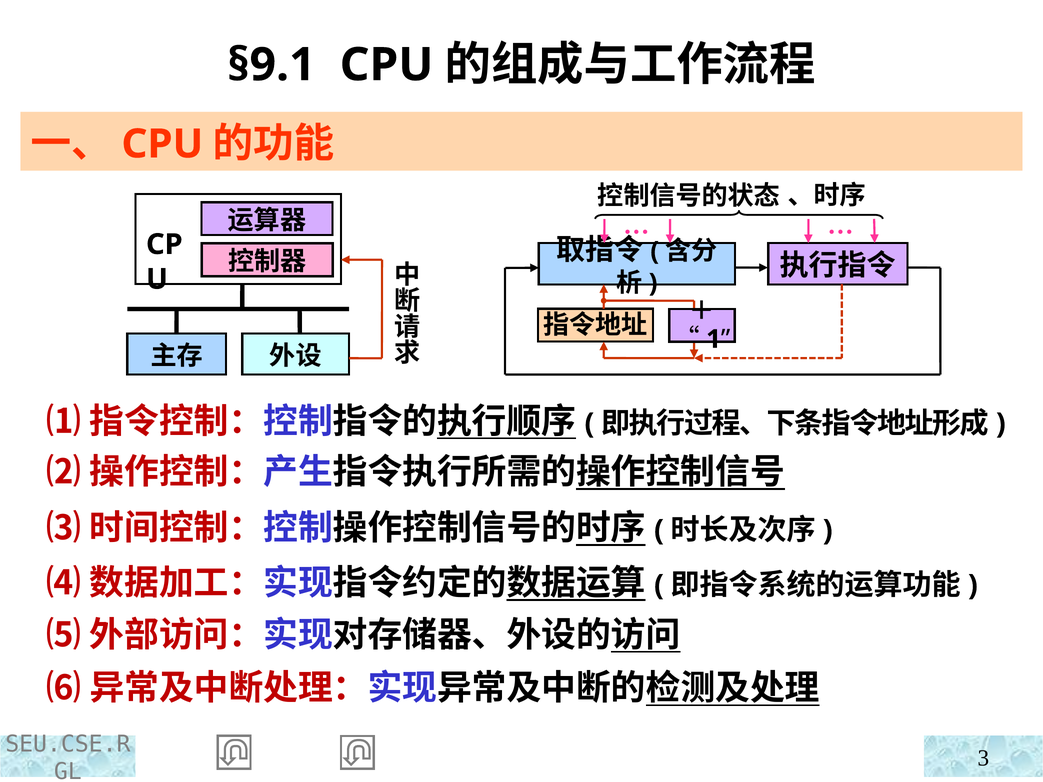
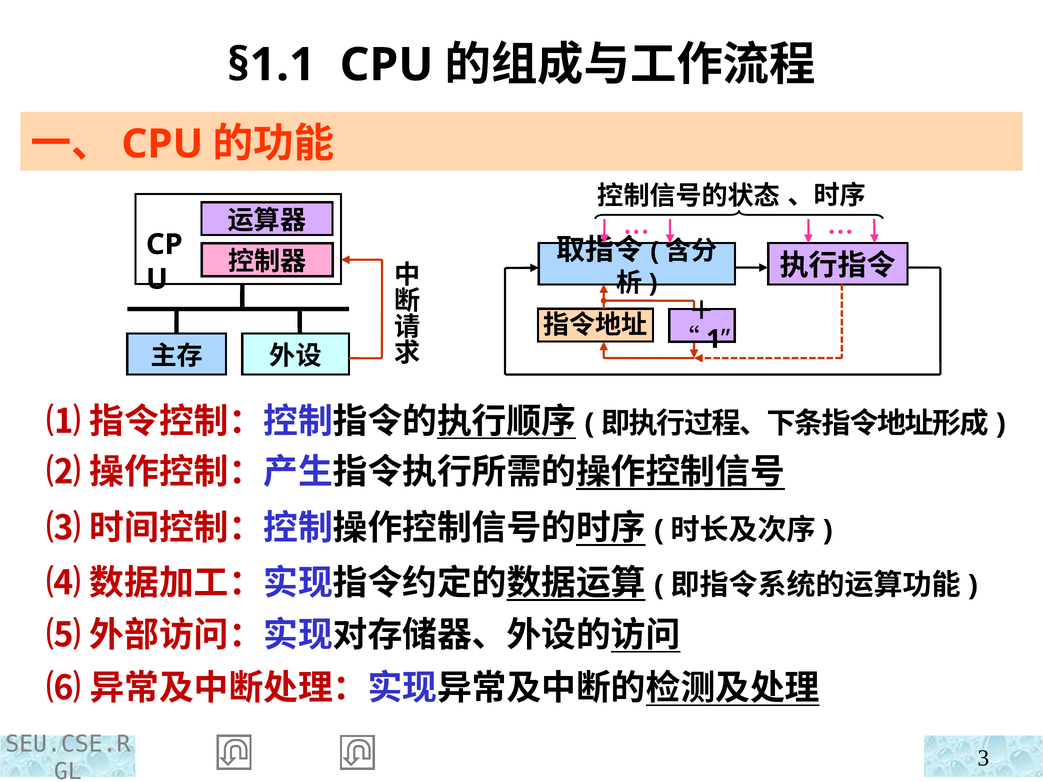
§9.1: §9.1 -> §1.1 (271, 65)
